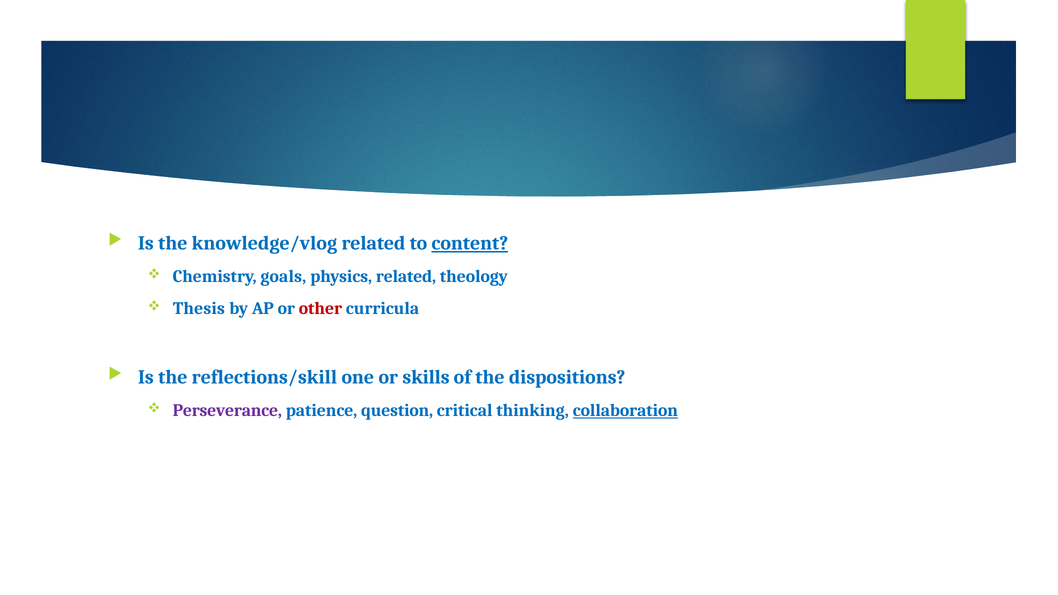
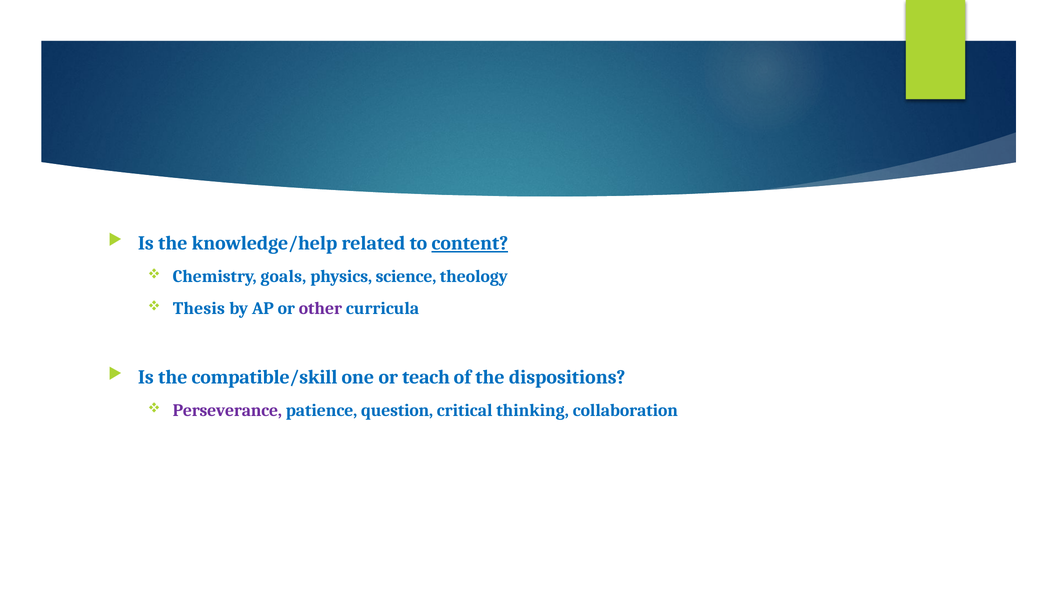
knowledge/vlog: knowledge/vlog -> knowledge/help (264, 243)
physics related: related -> science (406, 277)
other colour: red -> purple (320, 309)
reflections/skill: reflections/skill -> compatible/skill (265, 377)
skills: skills -> teach (426, 377)
collaboration underline: present -> none (625, 411)
